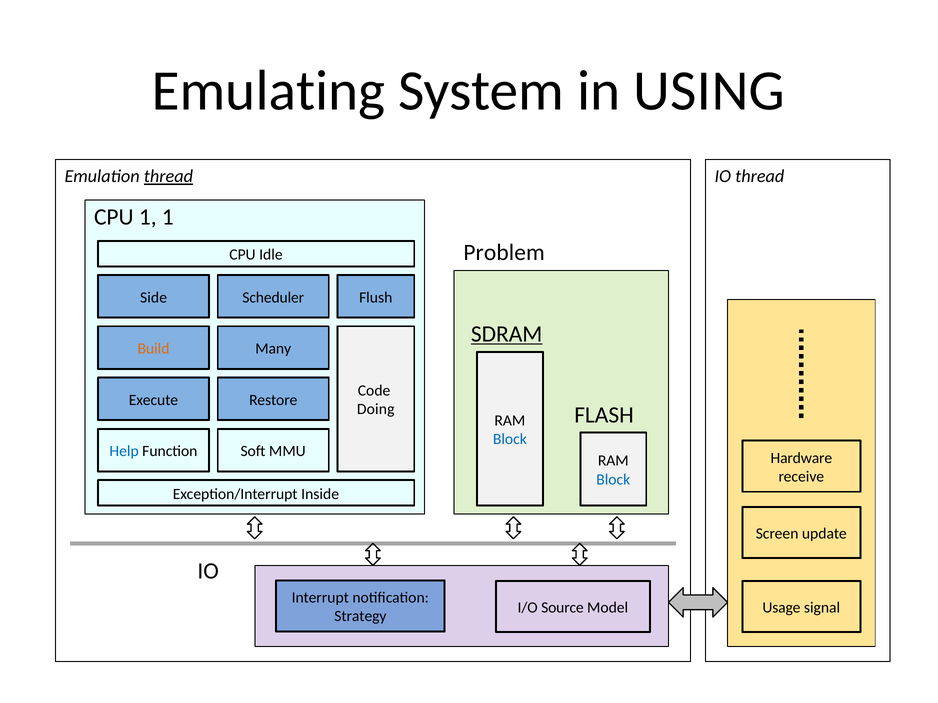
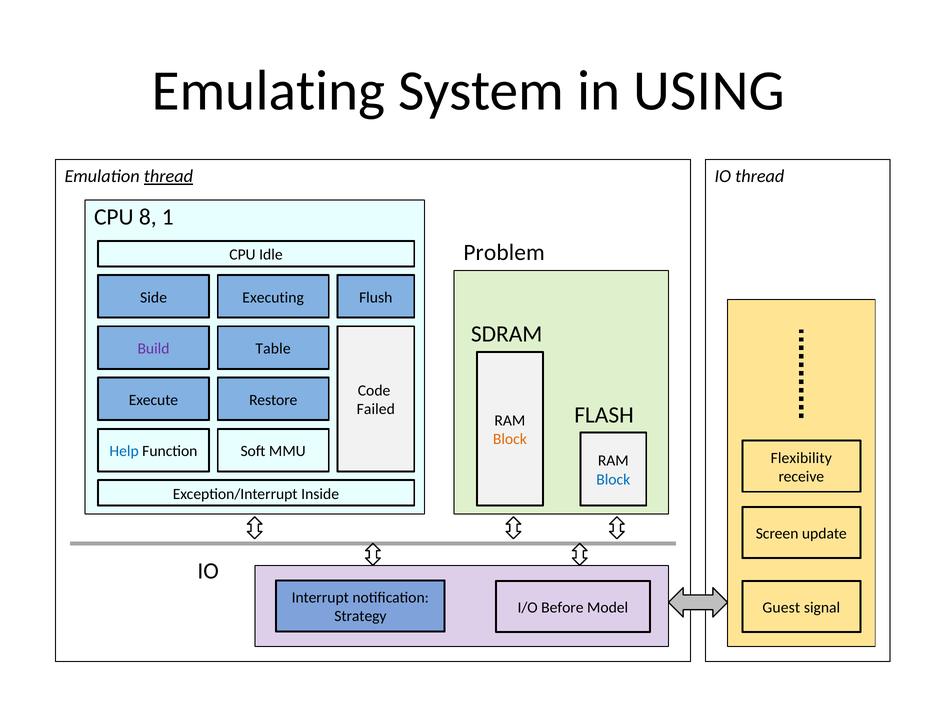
CPU 1: 1 -> 8 (148, 217)
Scheduler: Scheduler -> Executing (273, 298)
SDRAM underline: present -> none (507, 334)
Build colour: orange -> purple (154, 349)
Many: Many -> Table (273, 349)
Doing: Doing -> Failed (376, 410)
Block colour: blue -> orange (510, 439)
Hardware: Hardware -> Flexibility (801, 458)
Source: Source -> Before (562, 608)
Usage: Usage -> Guest (781, 608)
